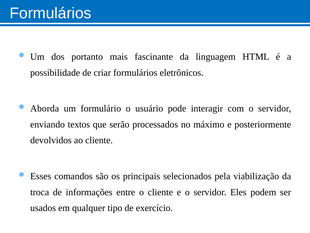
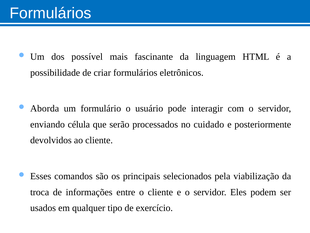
portanto: portanto -> possível (87, 57)
textos: textos -> célula (79, 124)
máximo: máximo -> cuidado (209, 124)
